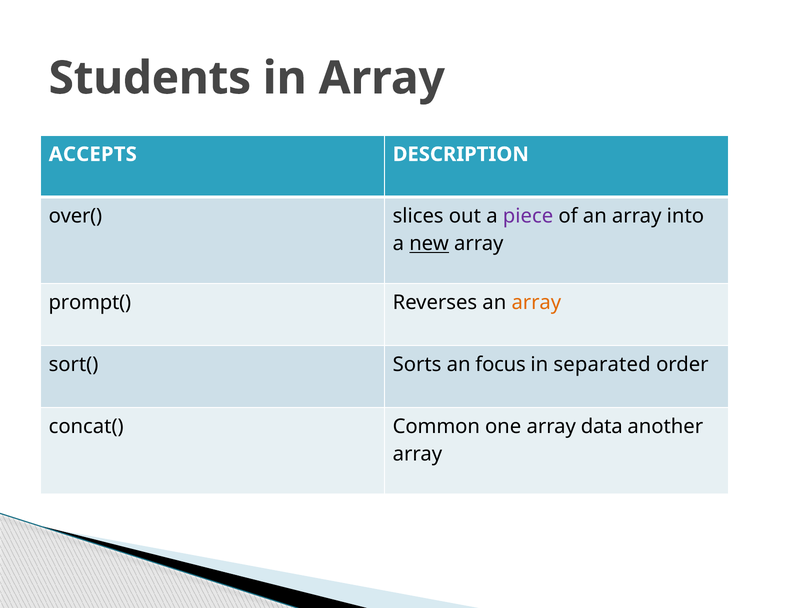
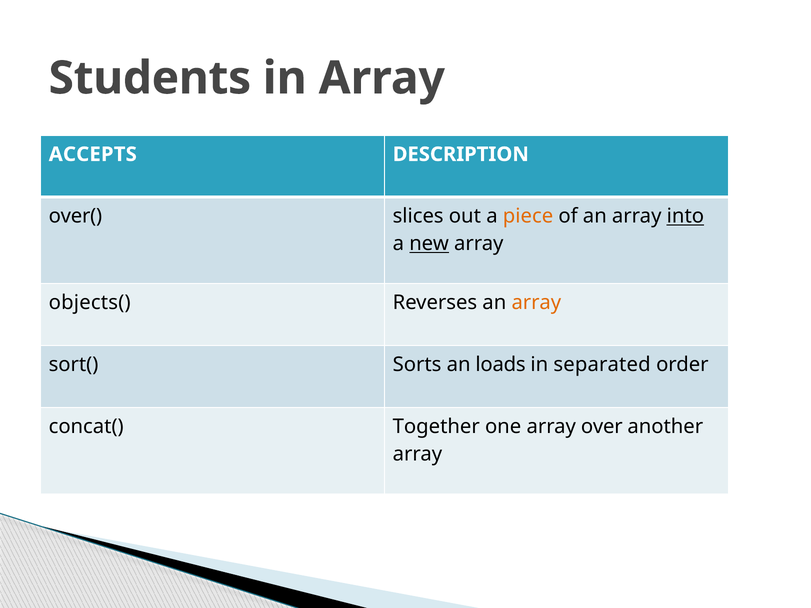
piece colour: purple -> orange (528, 216)
into underline: none -> present (685, 216)
prompt(: prompt( -> objects( (90, 303)
focus: focus -> loads (501, 365)
Common: Common -> Together (436, 426)
data: data -> over (602, 426)
